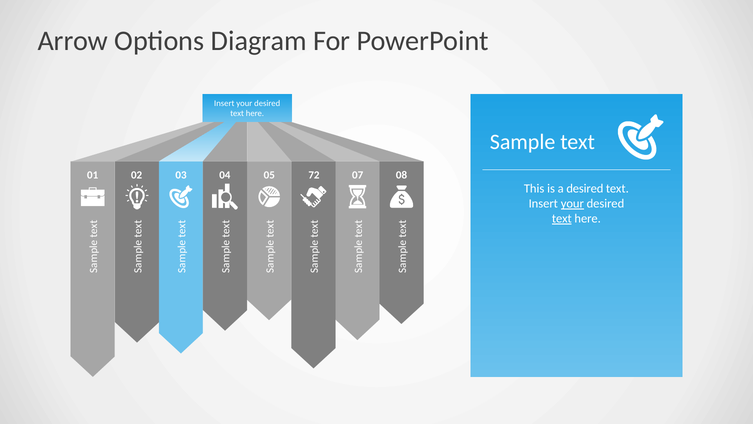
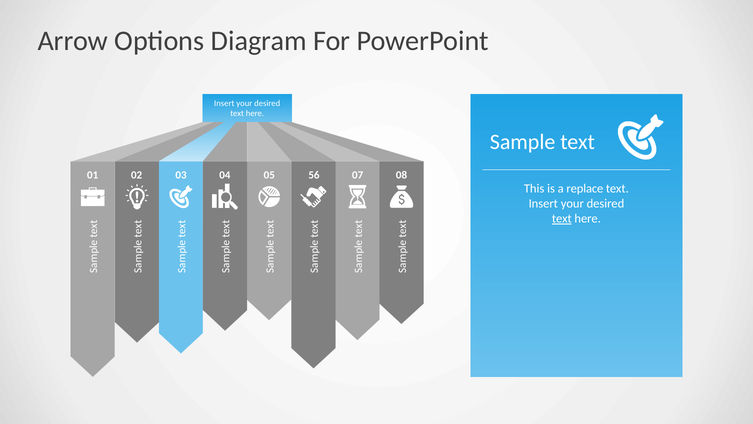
72: 72 -> 56 (314, 175)
a desired: desired -> replace (585, 188)
your underline: present -> none (572, 203)
